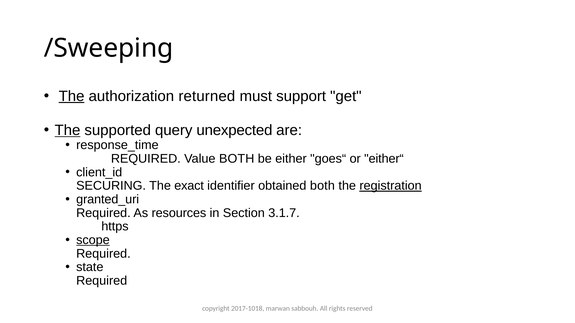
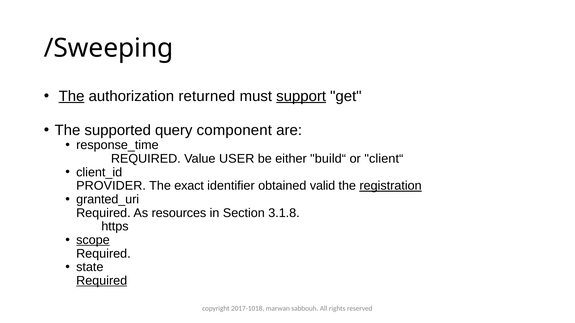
support underline: none -> present (301, 96)
The underline: present -> none (67, 130)
unexpected: unexpected -> component (234, 130)
Value BOTH: BOTH -> USER (237, 159)
goes“: goes“ -> build“ (328, 159)
either“: either“ -> client“ (384, 159)
SECURING: SECURING -> PROVIDER (111, 186)
obtained both: both -> valid (323, 186)
3.1.7: 3.1.7 -> 3.1.8 (284, 213)
Required underline: none -> present (102, 281)
